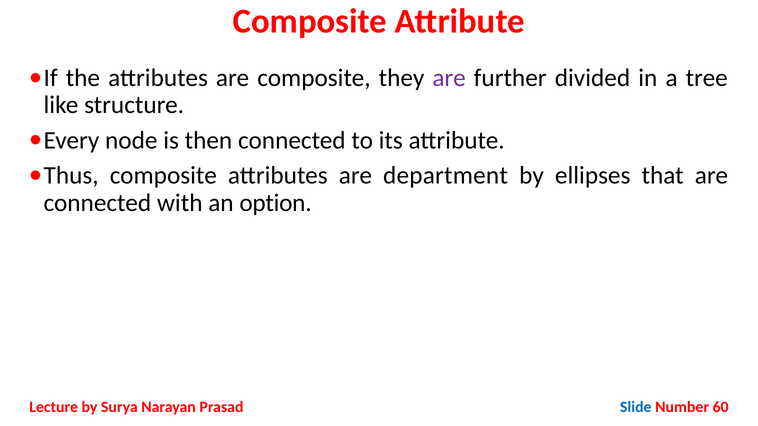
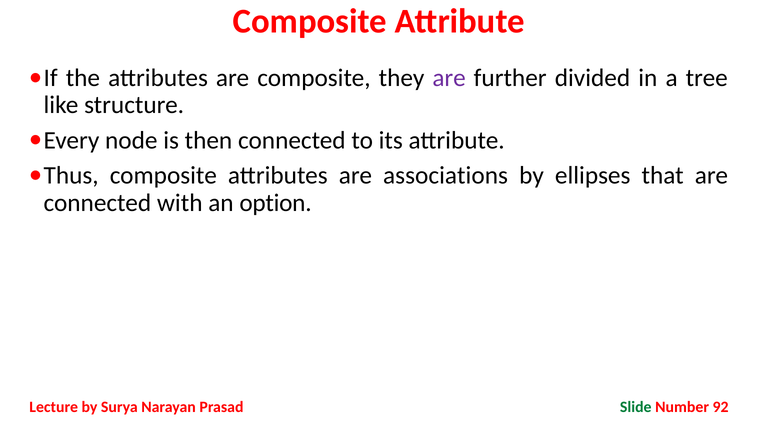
department: department -> associations (446, 176)
Slide colour: blue -> green (636, 407)
60: 60 -> 92 (721, 407)
